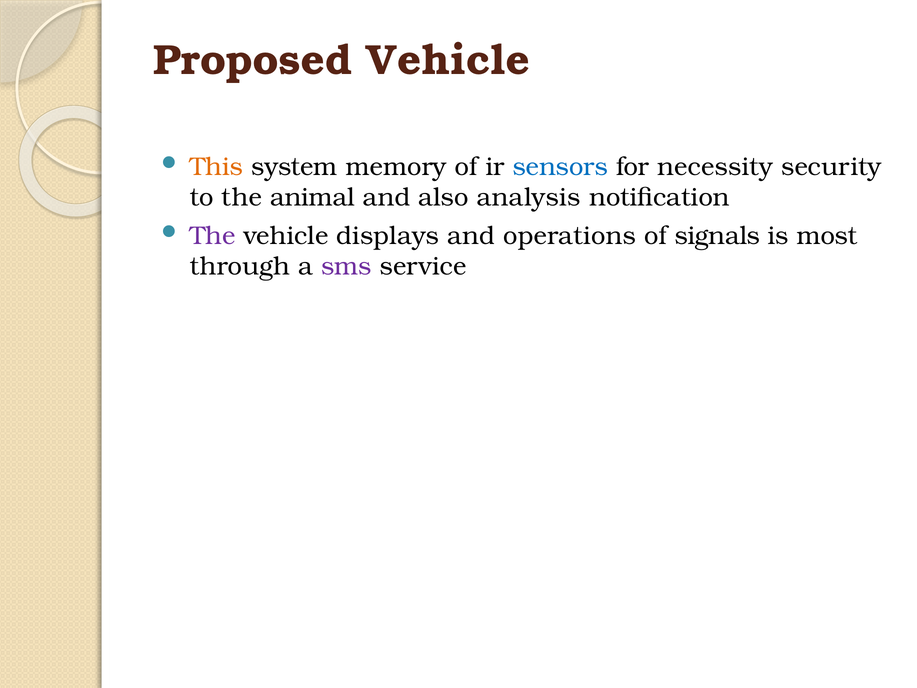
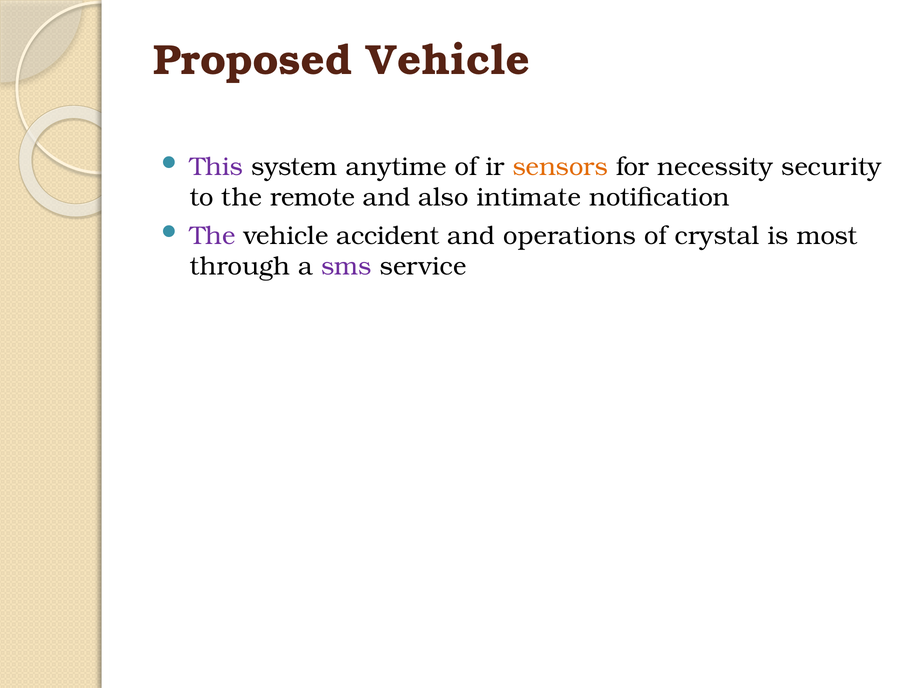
This colour: orange -> purple (216, 167)
memory: memory -> anytime (396, 167)
sensors colour: blue -> orange (560, 167)
animal: animal -> remote (312, 197)
analysis: analysis -> intimate (529, 197)
displays: displays -> accident (388, 236)
signals: signals -> crystal (717, 236)
